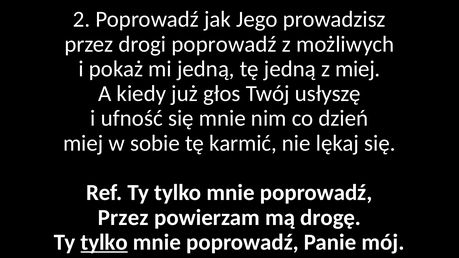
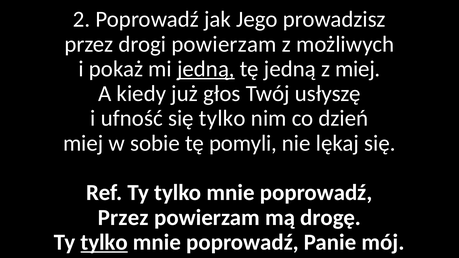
drogi poprowadź: poprowadź -> powierzam (224, 44)
jedną underline: none -> present (206, 69)
się mnie: mnie -> tylko (222, 119)
karmić: karmić -> pomyli (243, 143)
